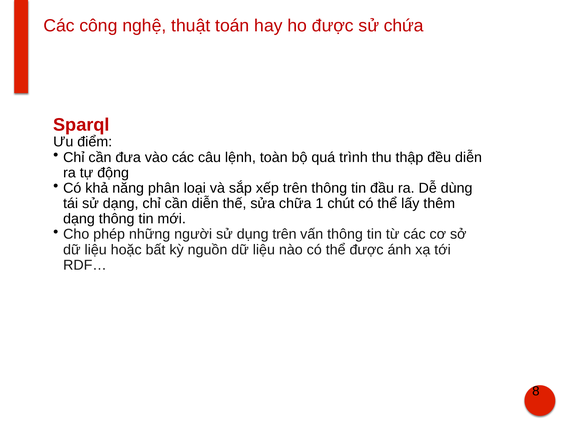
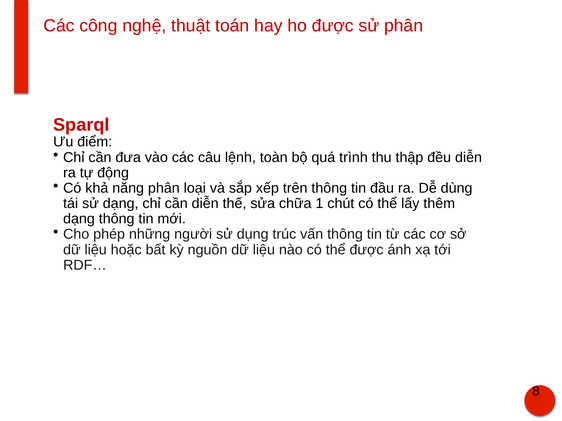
sử chứa: chứa -> phân (404, 26)
dụng trên: trên -> trúc (284, 235)
